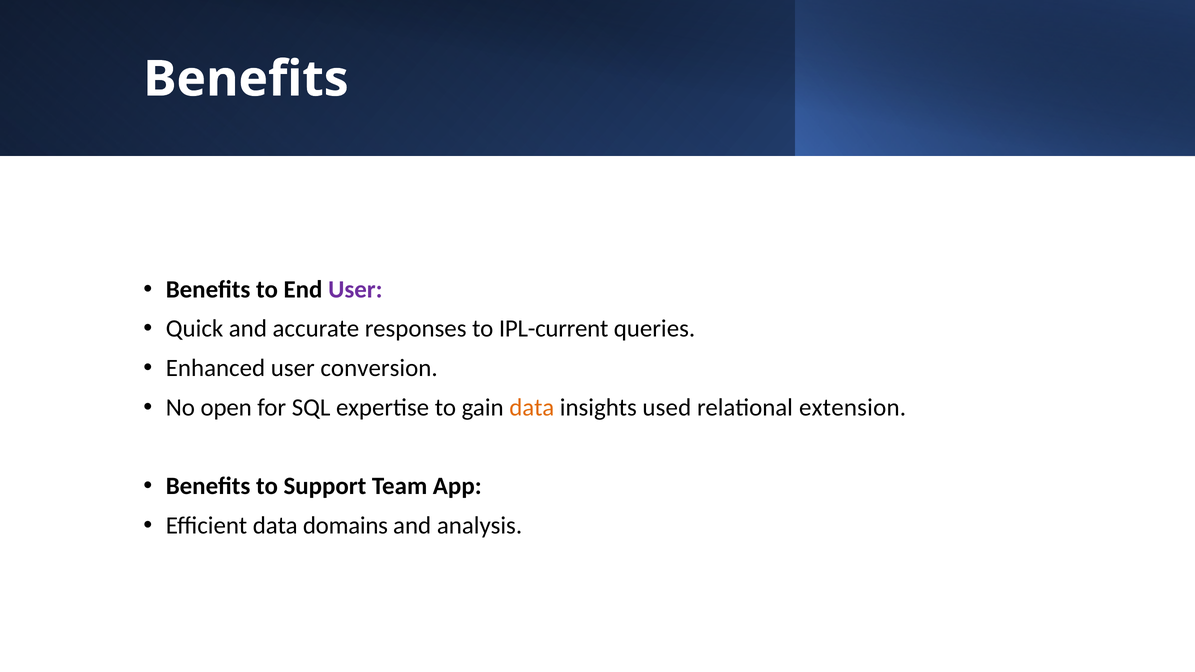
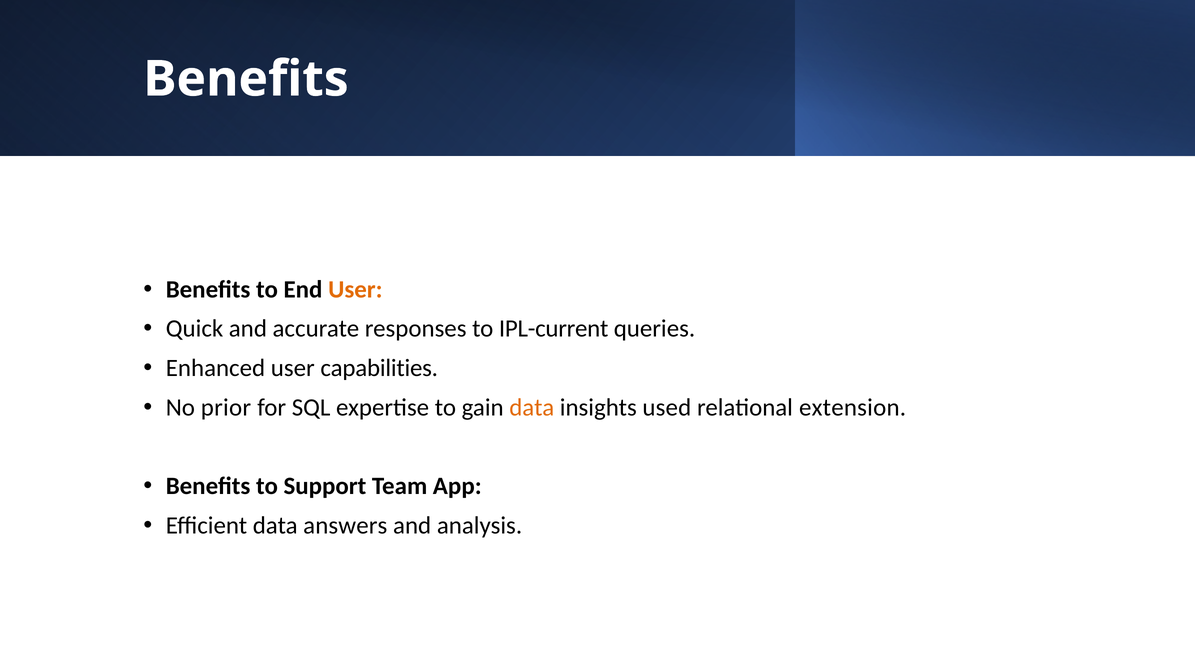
User colour: purple -> orange (355, 289)
conversion: conversion -> capabilities (379, 368)
open: open -> prior (226, 408)
domains: domains -> answers (345, 526)
